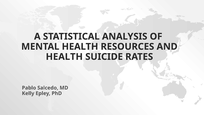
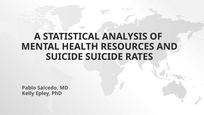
HEALTH: HEALTH -> SUICIDE (64, 57)
